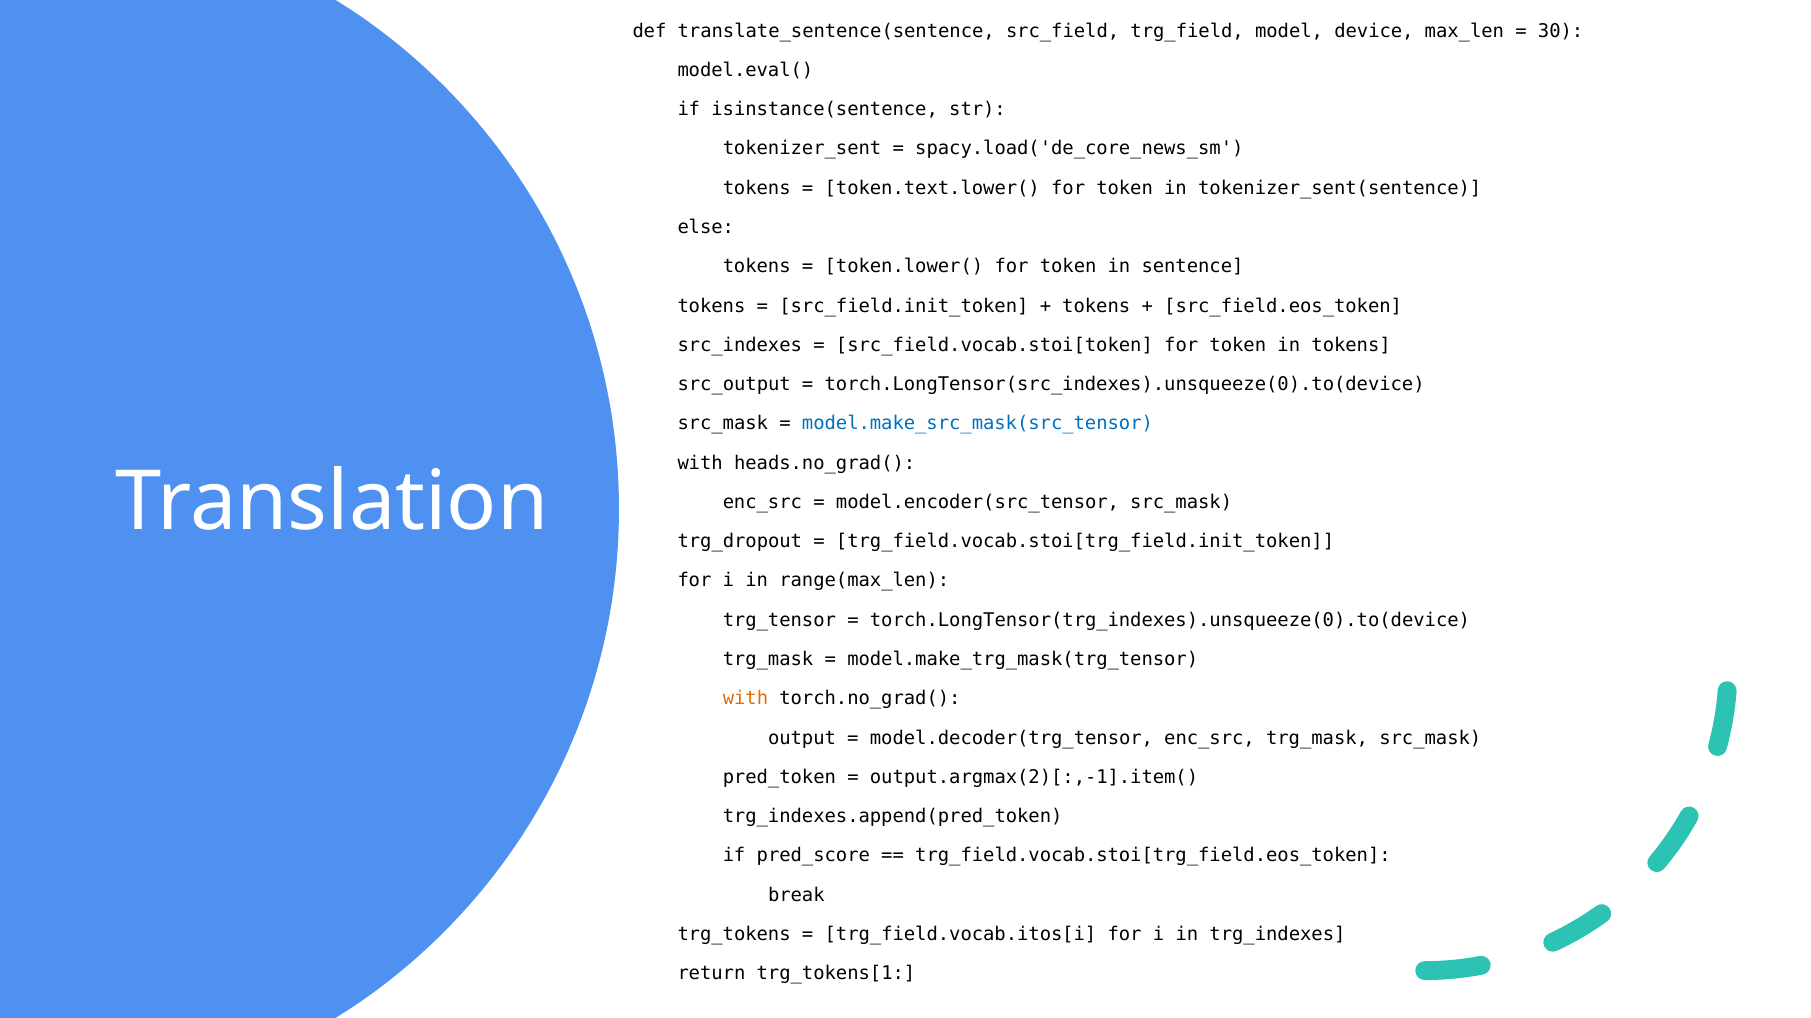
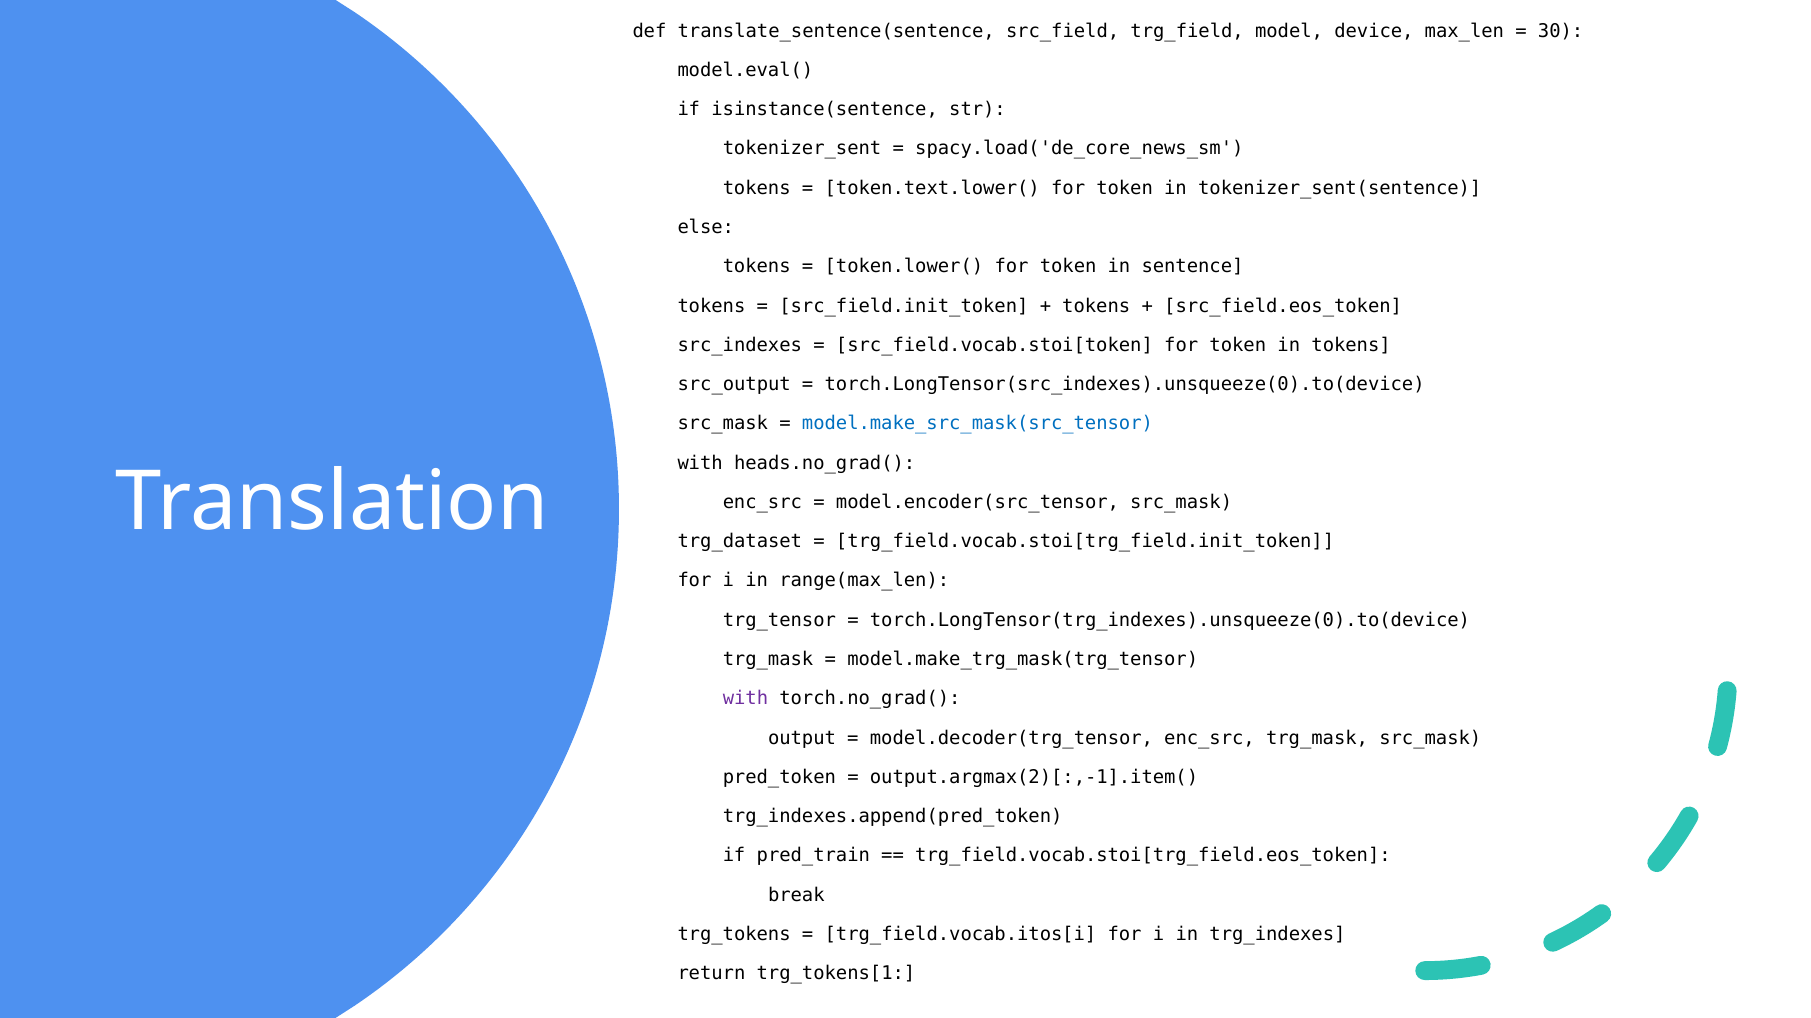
trg_dropout: trg_dropout -> trg_dataset (740, 542)
with colour: orange -> purple (746, 699)
pred_score: pred_score -> pred_train (813, 856)
